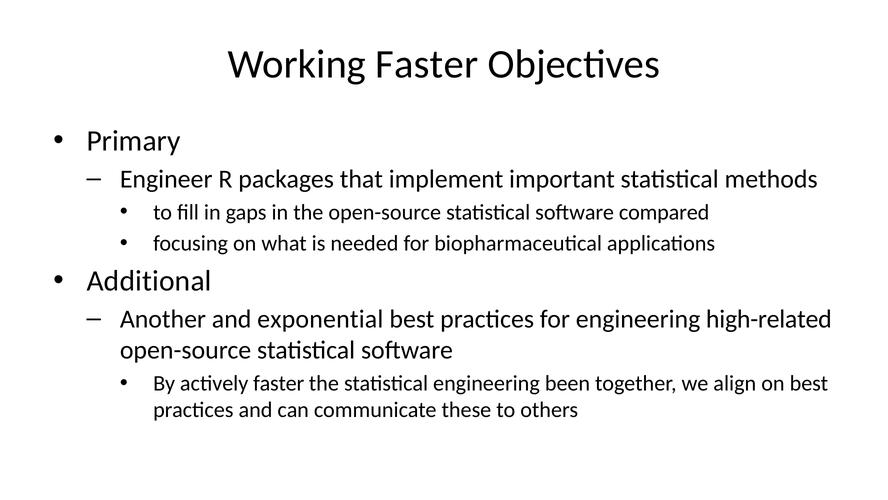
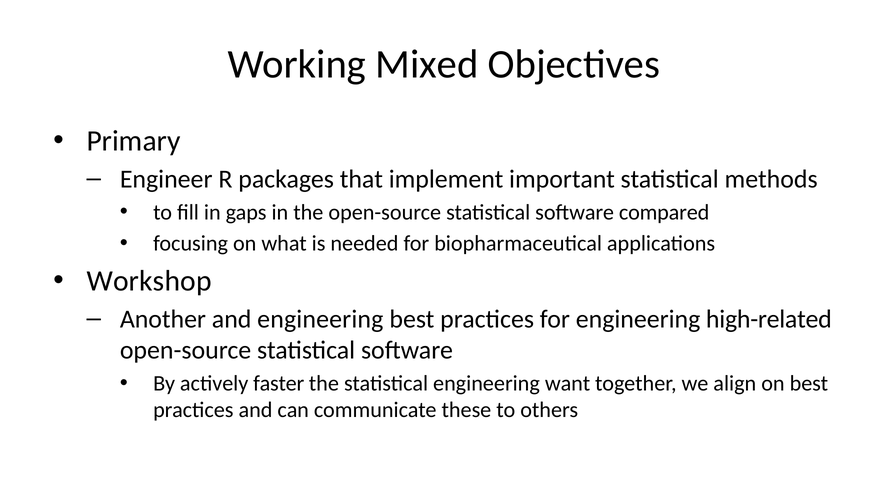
Working Faster: Faster -> Mixed (427, 64)
Additional: Additional -> Workshop (149, 281)
and exponential: exponential -> engineering (320, 319)
been: been -> want (568, 383)
